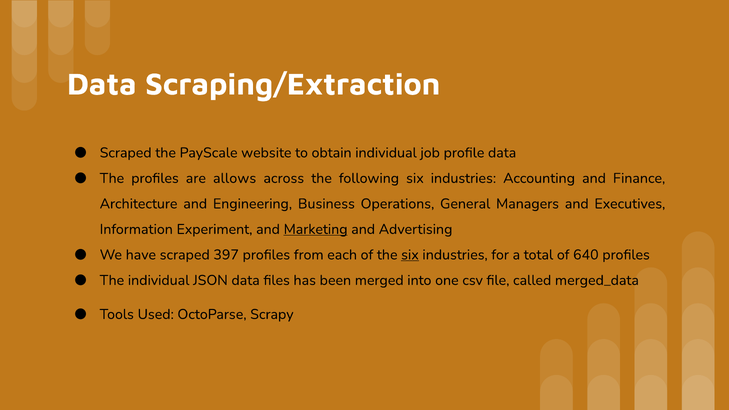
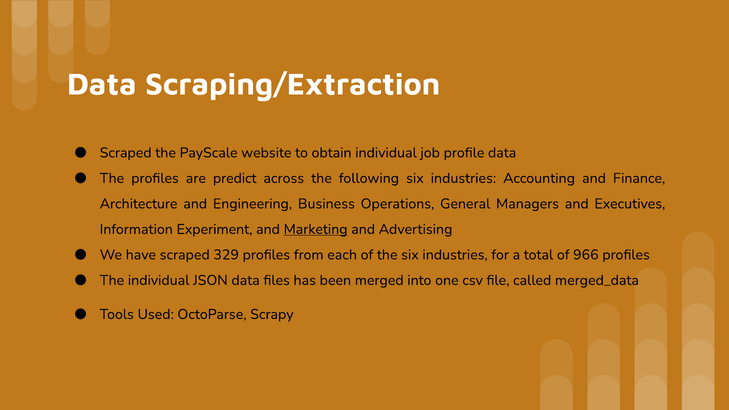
allows: allows -> predict (235, 178)
397: 397 -> 329 (226, 255)
six underline: present -> none (410, 255)
640: 640 -> 966 (586, 255)
